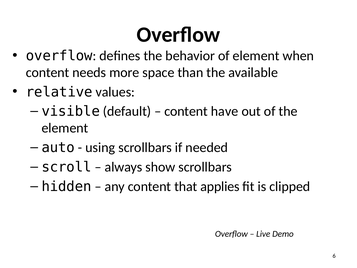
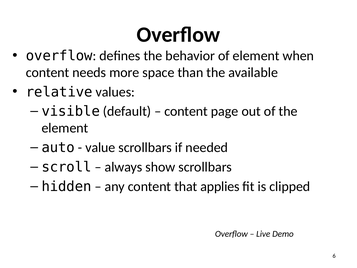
have: have -> page (225, 111)
using: using -> value (100, 147)
